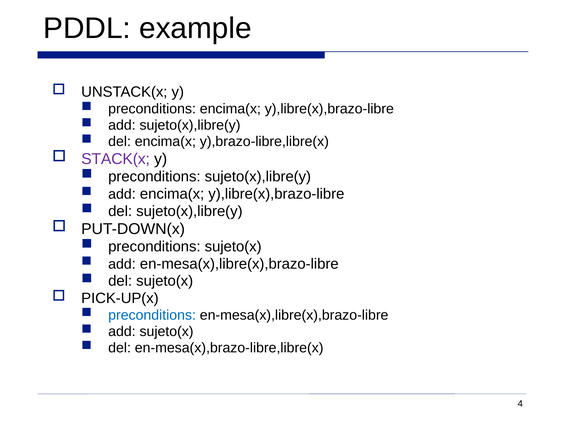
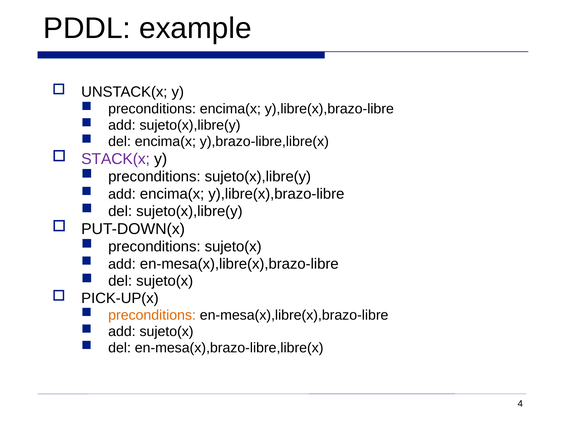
preconditions colour: blue -> orange (152, 315)
